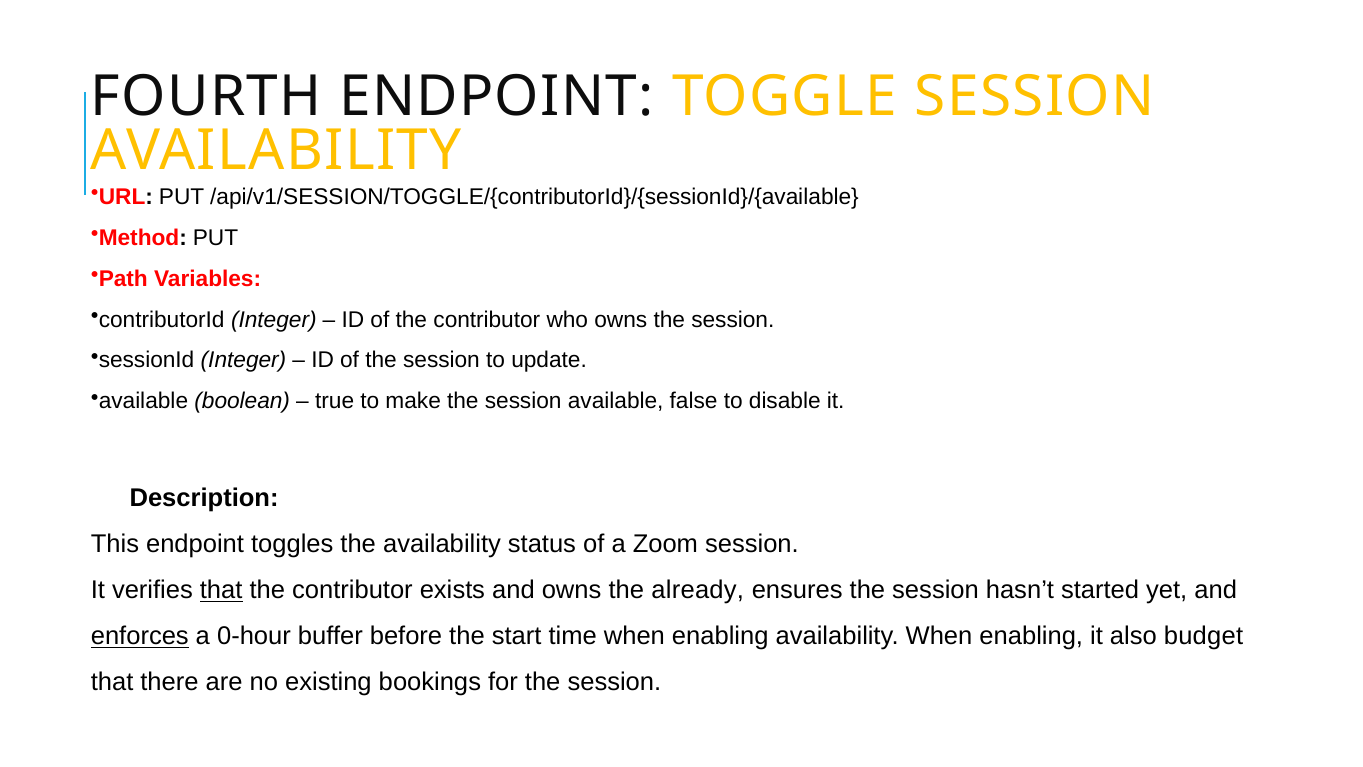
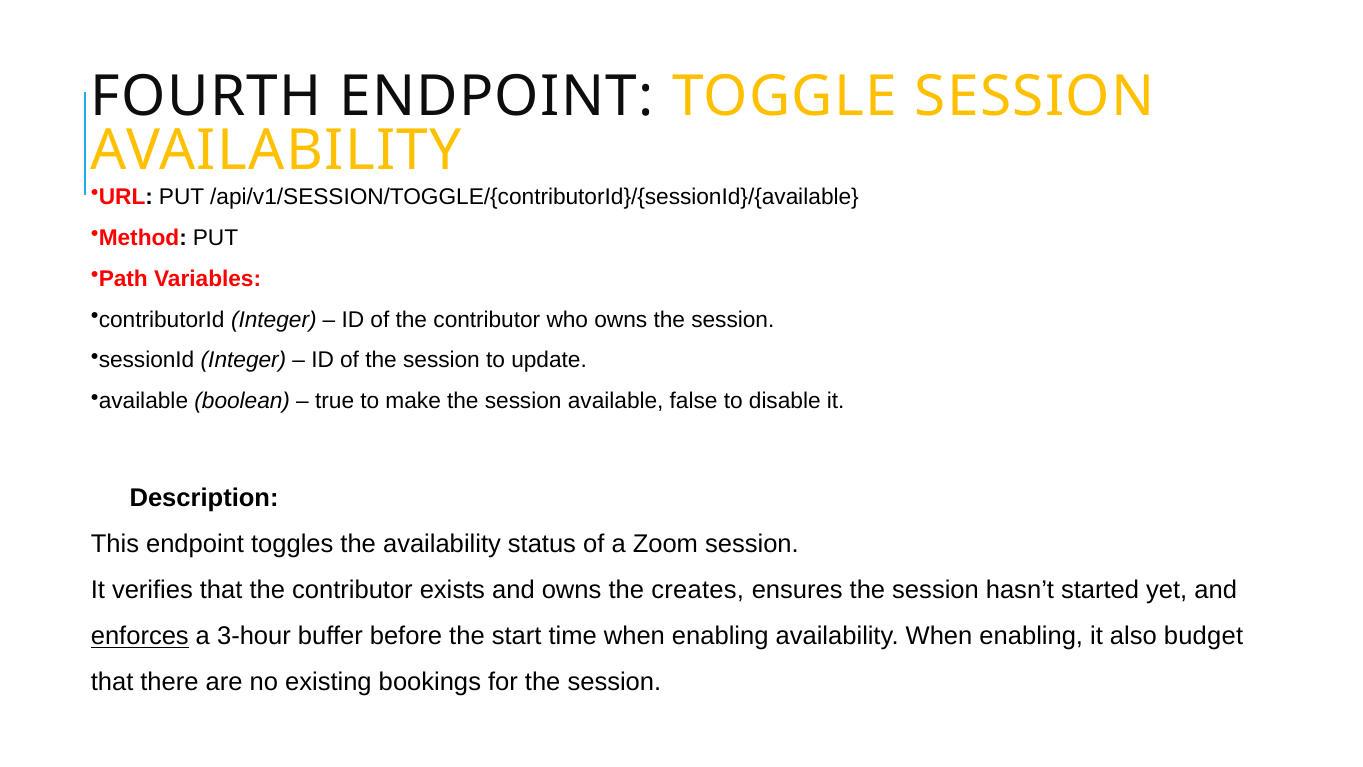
that underline: present -> none (221, 590)
already: already -> creates (698, 590)
0-hour: 0-hour -> 3-hour (254, 636)
